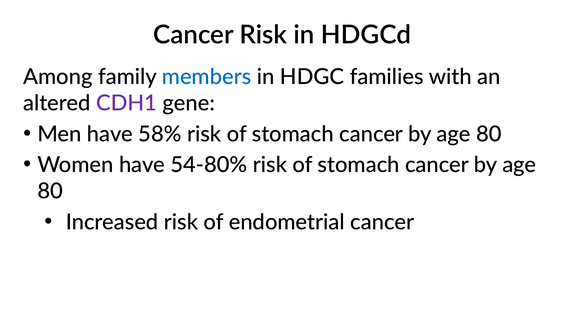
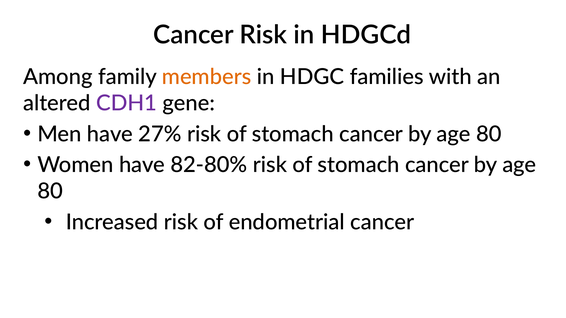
members colour: blue -> orange (207, 77)
58%: 58% -> 27% (160, 134)
54-80%: 54-80% -> 82-80% (209, 165)
